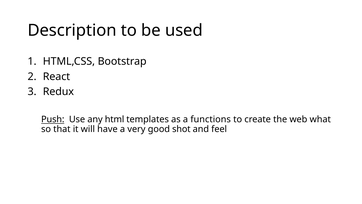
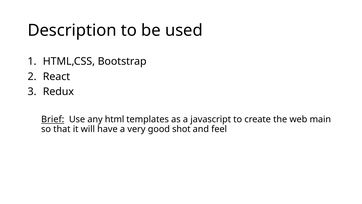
Push: Push -> Brief (53, 119)
functions: functions -> javascript (211, 119)
what: what -> main (320, 119)
